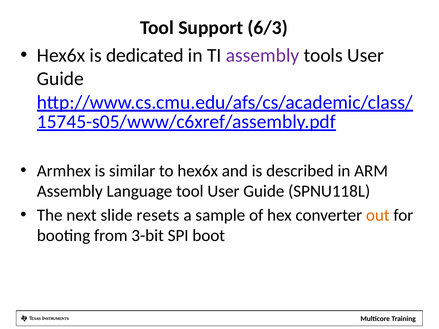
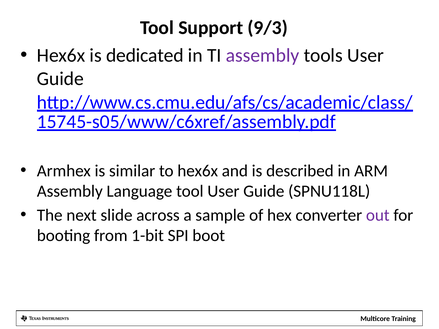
6/3: 6/3 -> 9/3 (268, 28)
resets: resets -> across (158, 215)
out colour: orange -> purple (378, 215)
3-bit: 3-bit -> 1-bit (148, 236)
